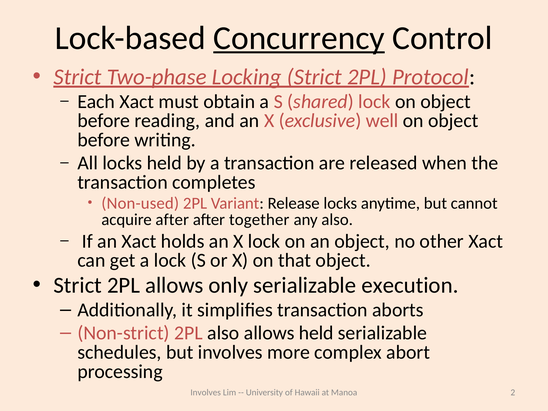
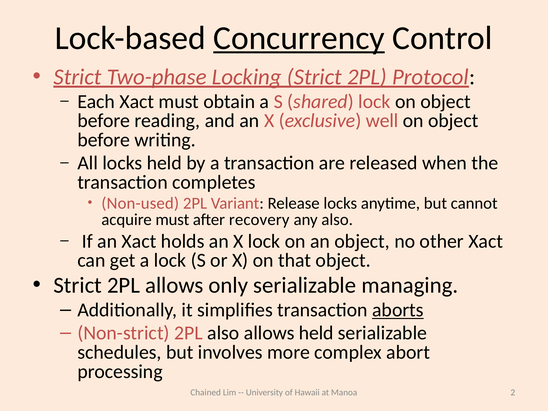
acquire after: after -> must (172, 220)
together: together -> recovery (259, 220)
execution: execution -> managing (410, 285)
aborts underline: none -> present (398, 310)
Involves: Involves -> Chained (206, 392)
